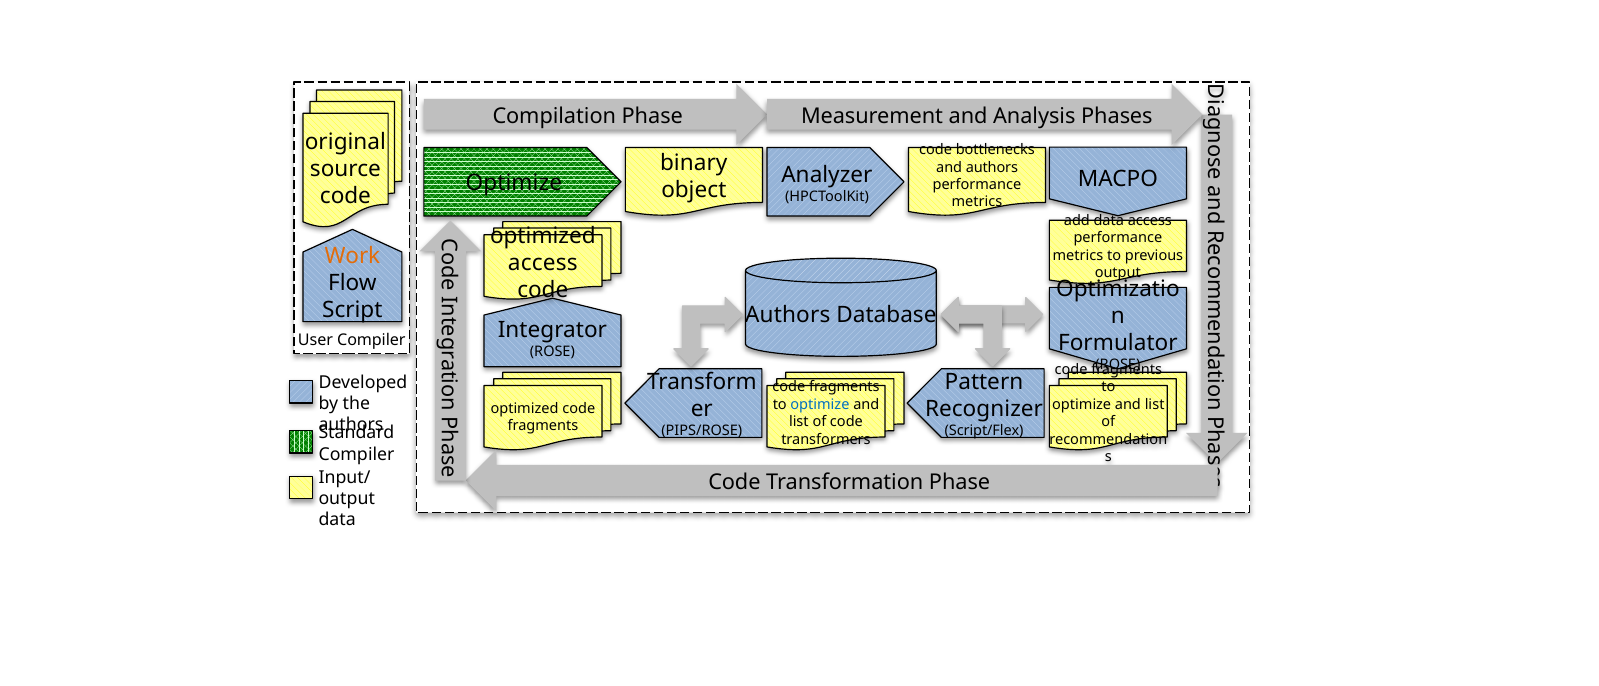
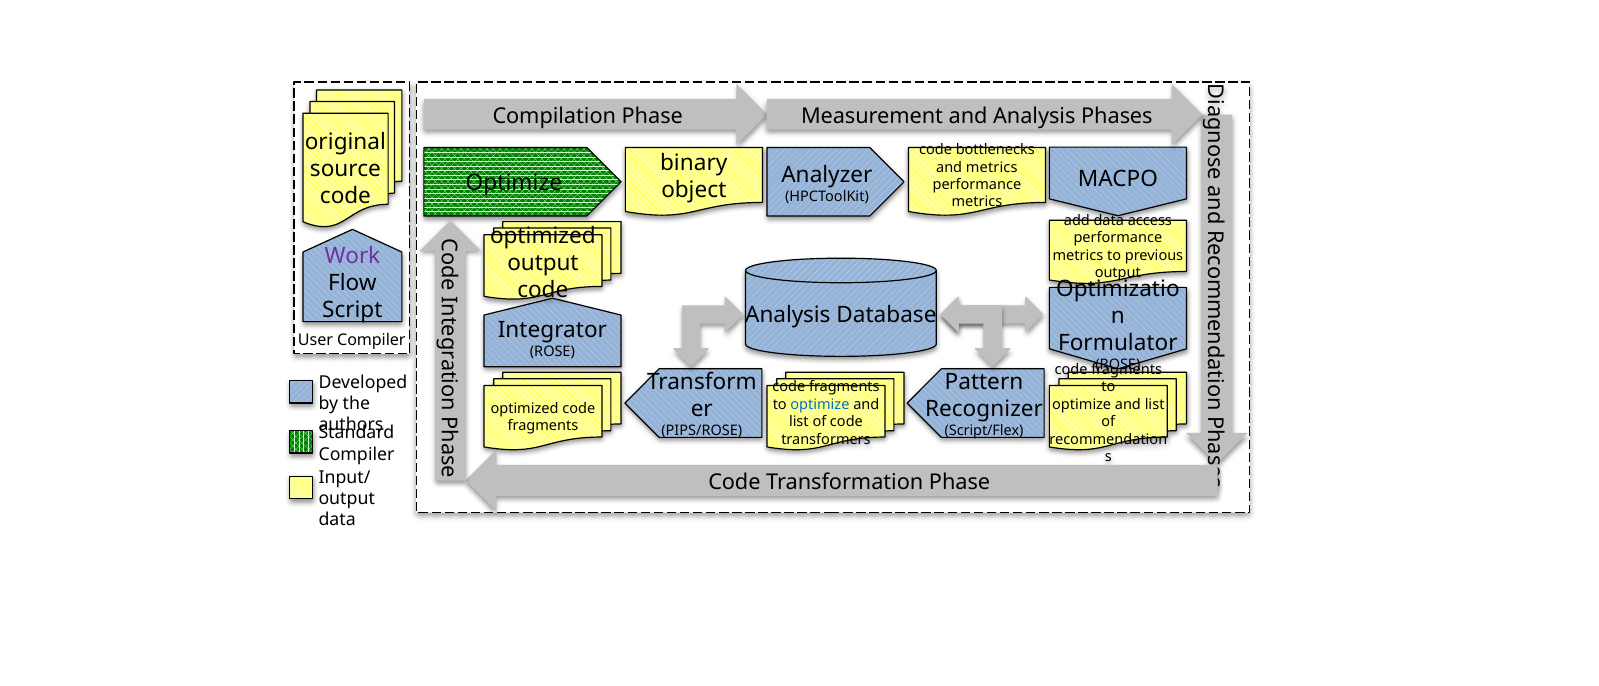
and authors: authors -> metrics (992, 167)
Work colour: orange -> purple (352, 256)
access: access -> output (543, 263)
Authors: Authors -> Analysis (788, 315)
